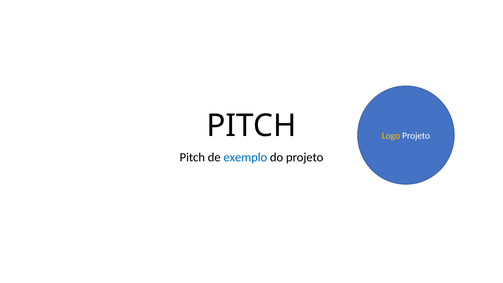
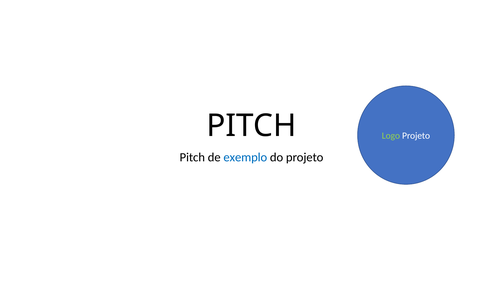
Logo colour: yellow -> light green (391, 136)
